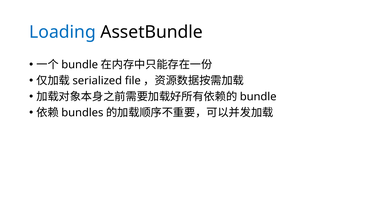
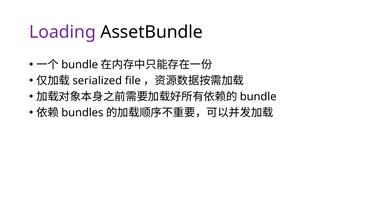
Loading colour: blue -> purple (62, 32)
